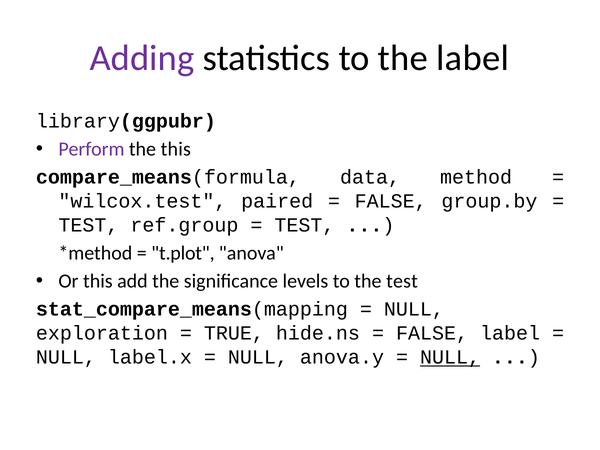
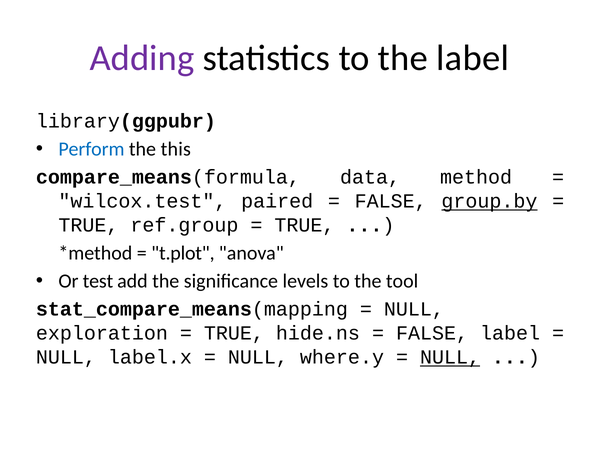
Perform colour: purple -> blue (91, 149)
group.by underline: none -> present (489, 201)
TEST: TEST -> TRUE (88, 225)
TEST: TEST -> TRUE (304, 225)
Or this: this -> test (98, 281)
the test: test -> tool (402, 281)
anova.y: anova.y -> where.y (342, 357)
